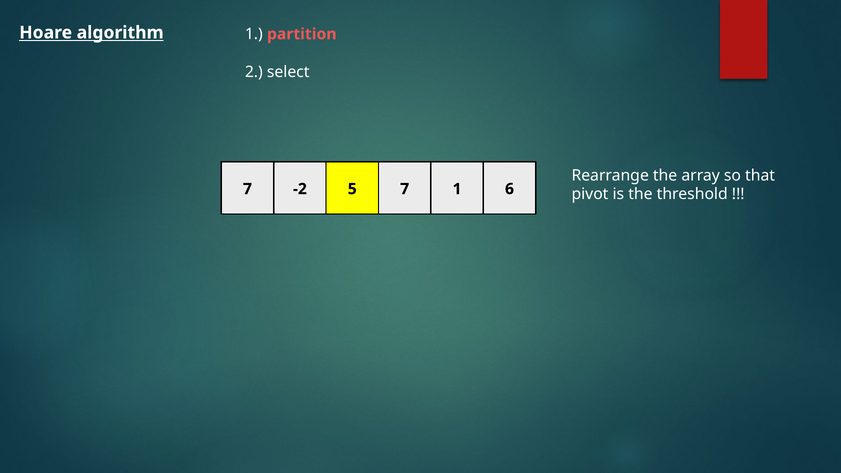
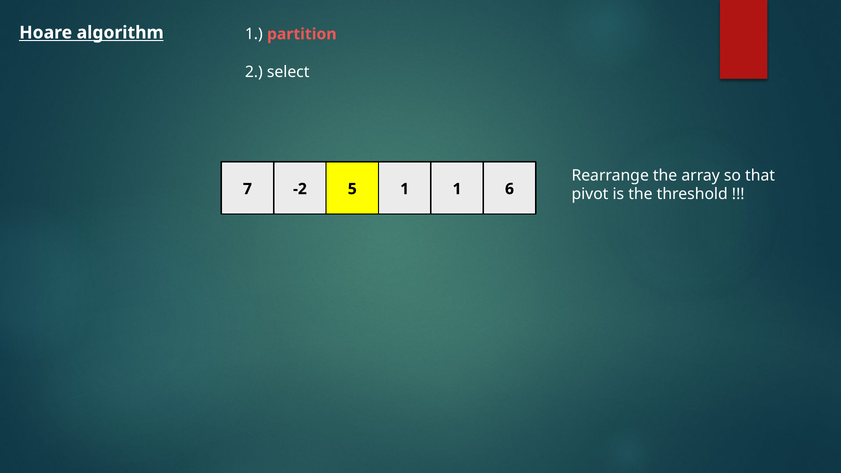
5 7: 7 -> 1 (405, 189)
